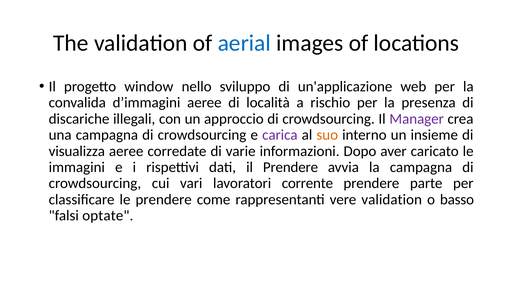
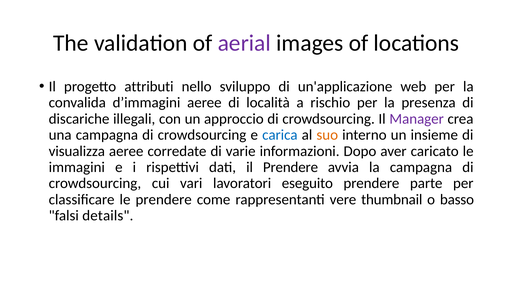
aerial colour: blue -> purple (244, 43)
window: window -> attributi (149, 87)
carica colour: purple -> blue (280, 135)
corrente: corrente -> eseguito (307, 184)
vere validation: validation -> thumbnail (392, 200)
optate: optate -> details (108, 216)
